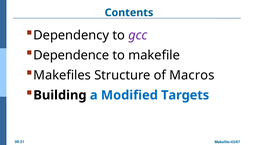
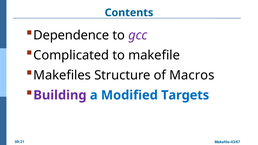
Dependency: Dependency -> Dependence (71, 35)
Dependence: Dependence -> Complicated (71, 55)
Building colour: black -> purple (60, 95)
